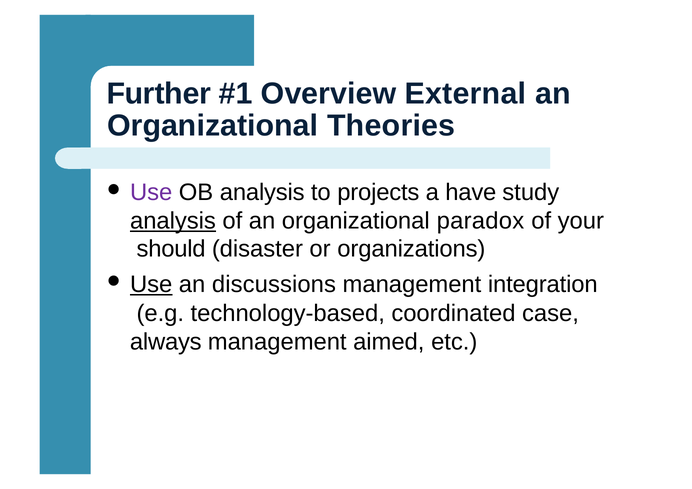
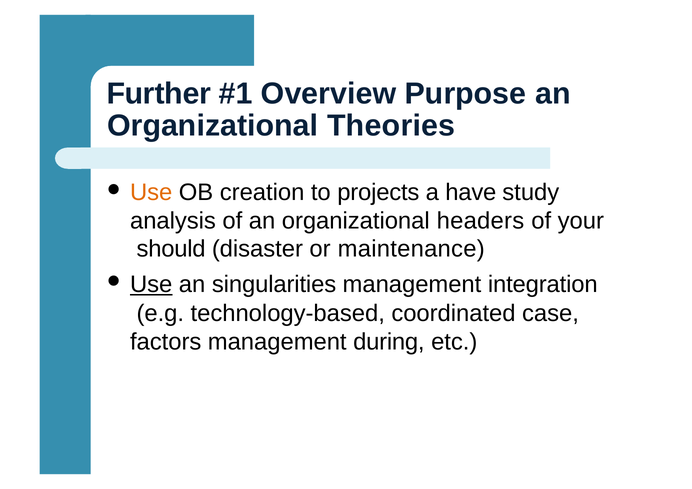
External: External -> Purpose (465, 93)
Use colour: purple -> orange (151, 192)
OB analysis: analysis -> creation (262, 192)
analysis underline: present -> none (173, 221)
paradox: paradox -> headers (480, 221)
organizations: organizations -> maintenance (411, 249)
discussions: discussions -> singularities (274, 285)
always: always -> factors (166, 342)
aimed: aimed -> during (389, 342)
